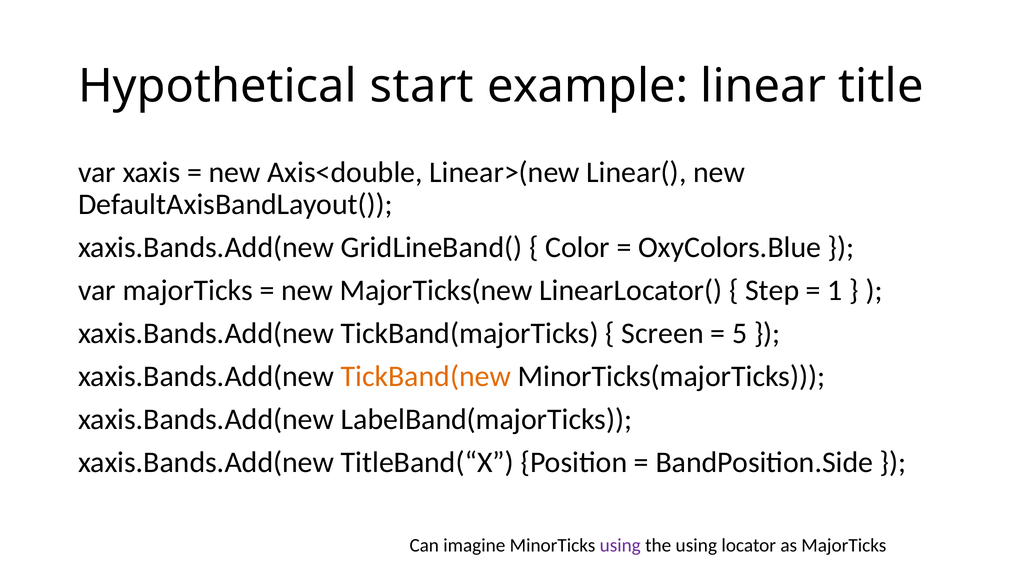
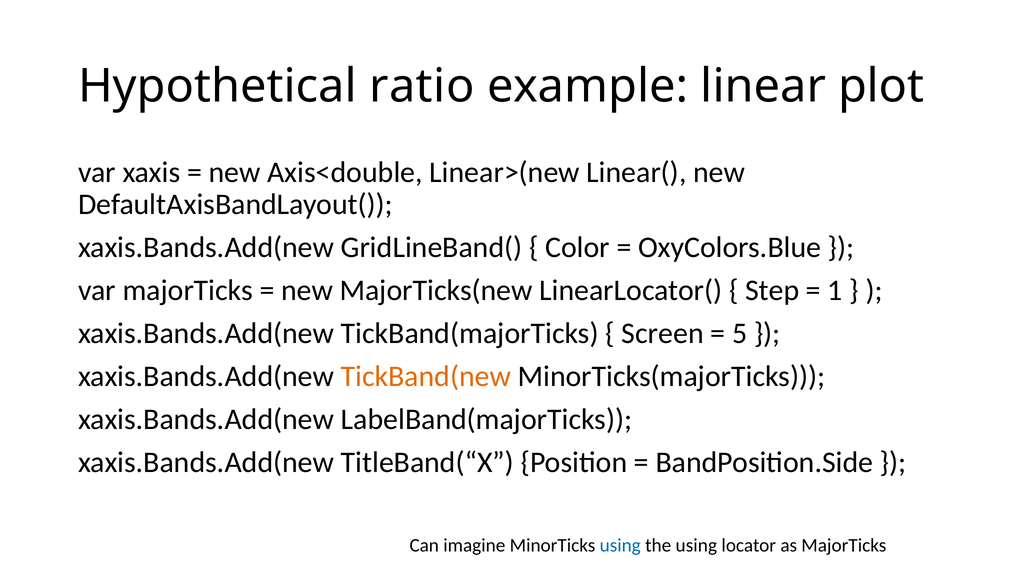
start: start -> ratio (422, 86)
title: title -> plot (881, 86)
using colour: purple -> blue (620, 546)
